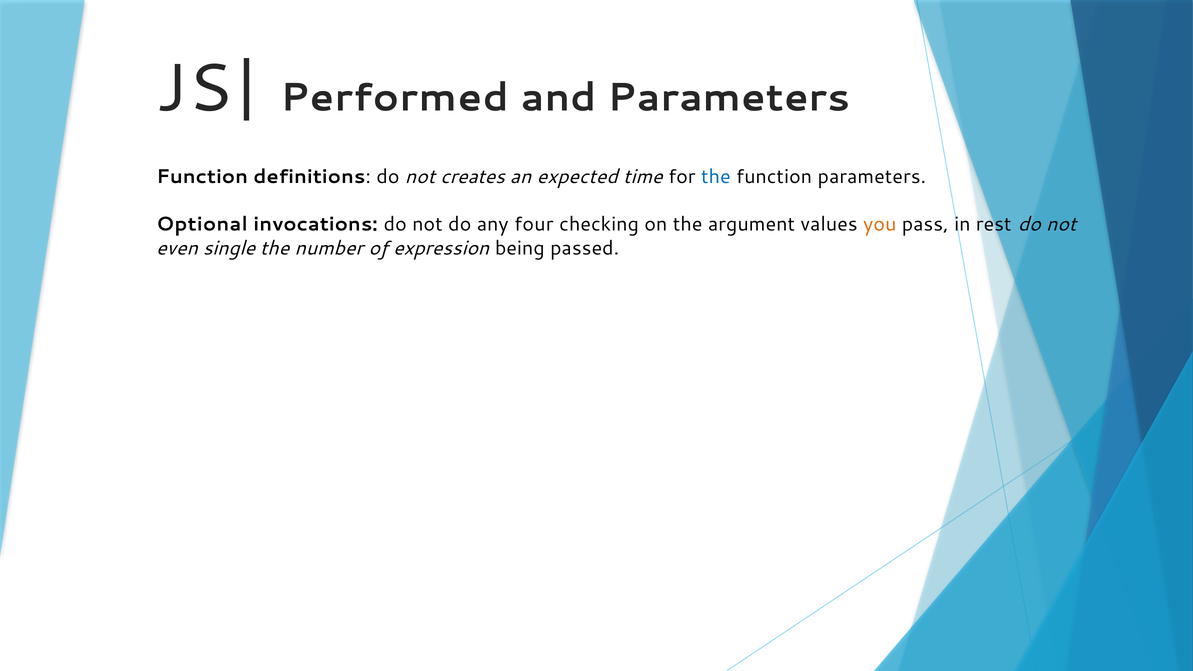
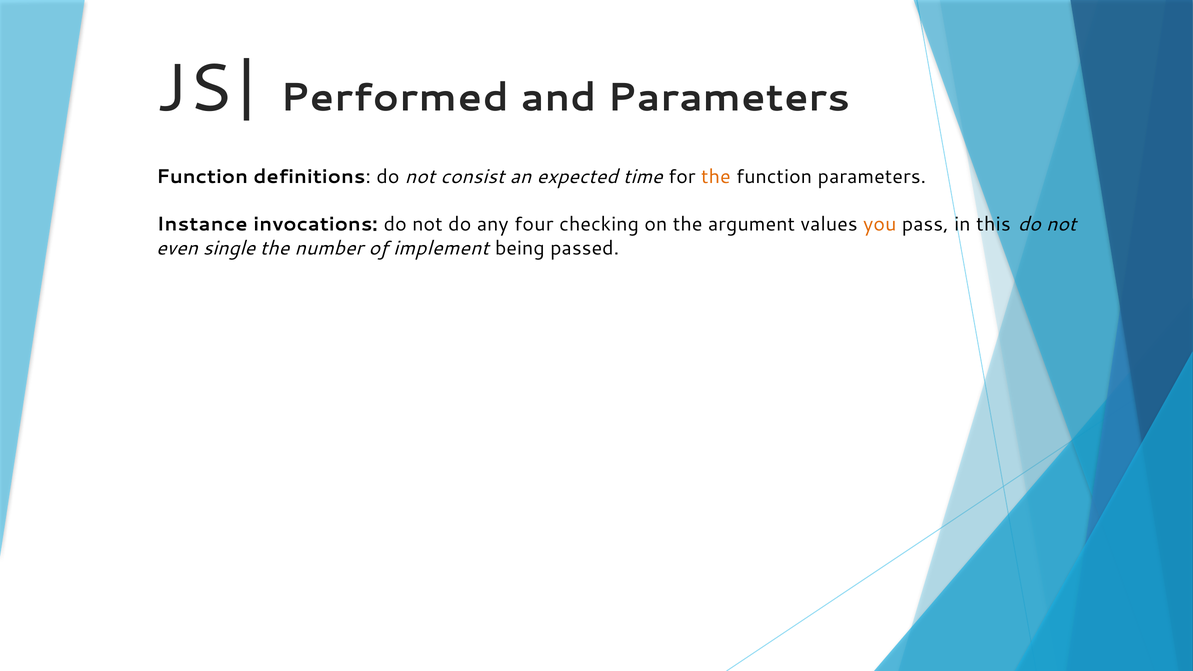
creates: creates -> consist (473, 177)
the colour: blue -> orange (716, 177)
Optional: Optional -> Instance (202, 224)
rest: rest -> this (994, 224)
expression: expression -> implement (441, 248)
